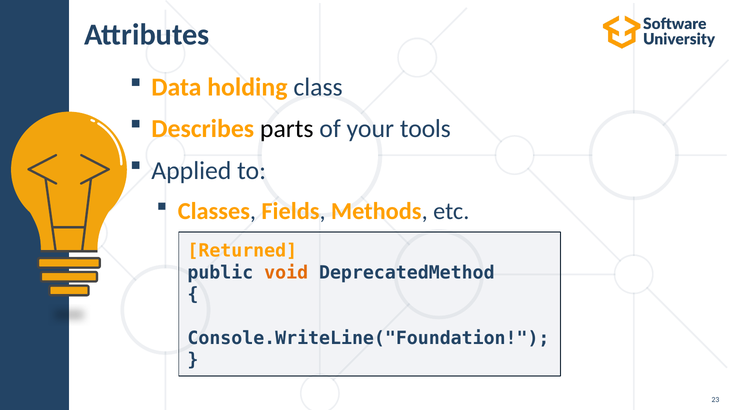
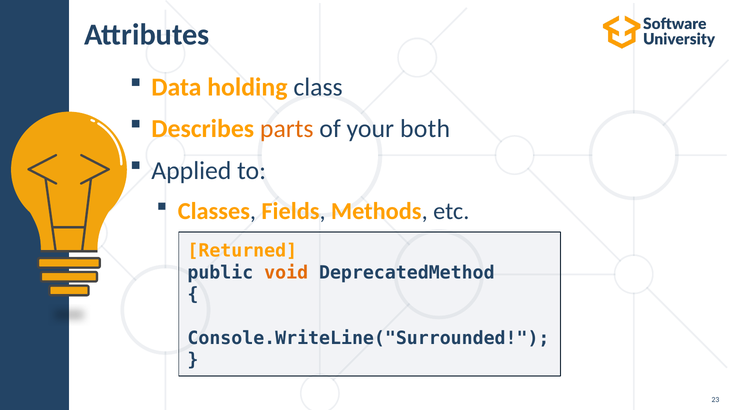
parts colour: black -> orange (287, 129)
tools: tools -> both (425, 129)
Console.WriteLine("Foundation: Console.WriteLine("Foundation -> Console.WriteLine("Surrounded (368, 338)
